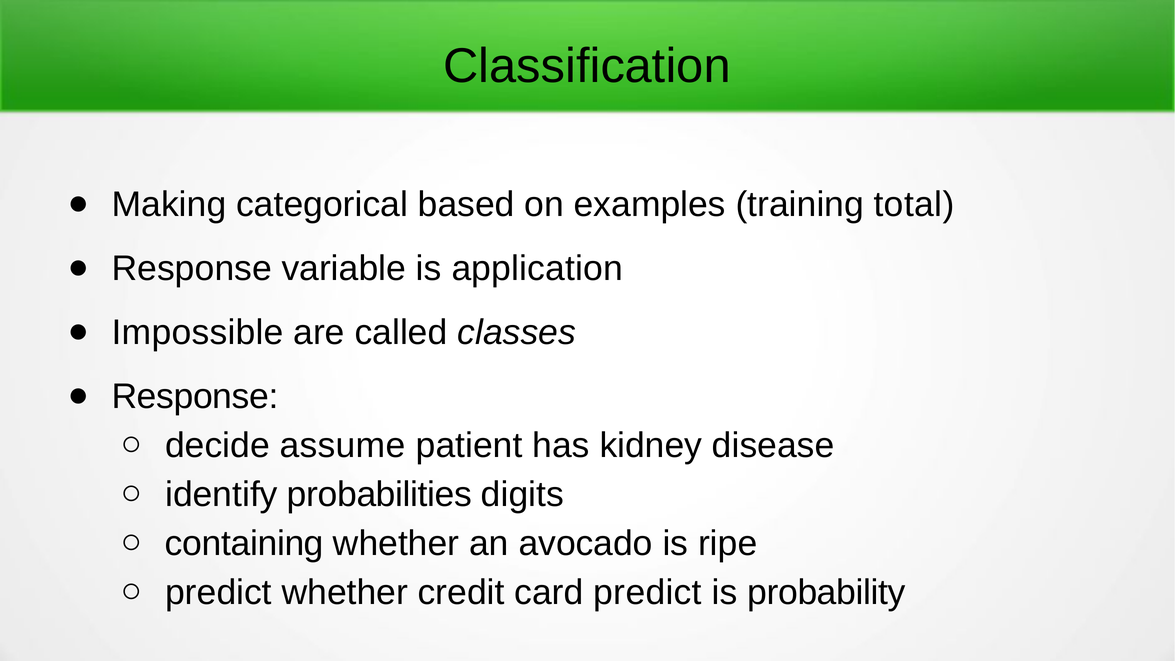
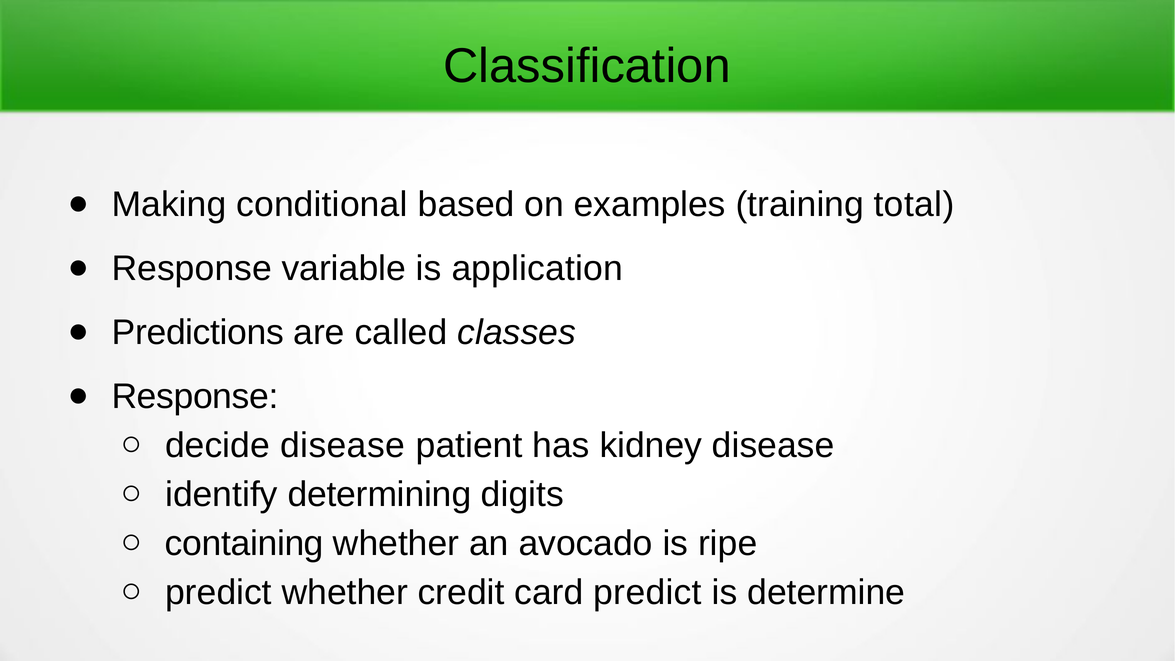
categorical: categorical -> conditional (322, 205)
Impossible: Impossible -> Predictions (198, 332)
decide assume: assume -> disease (343, 445)
probabilities: probabilities -> determining (379, 494)
probability: probability -> determine (826, 592)
